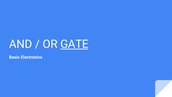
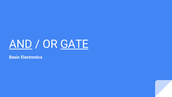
AND underline: none -> present (21, 44)
